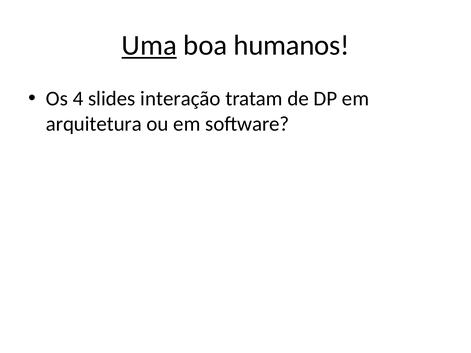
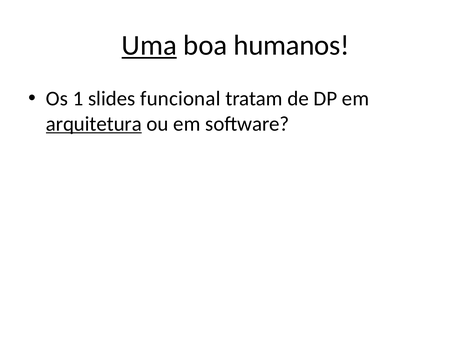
4: 4 -> 1 (78, 99)
interação: interação -> funcional (180, 99)
arquitetura underline: none -> present (94, 124)
